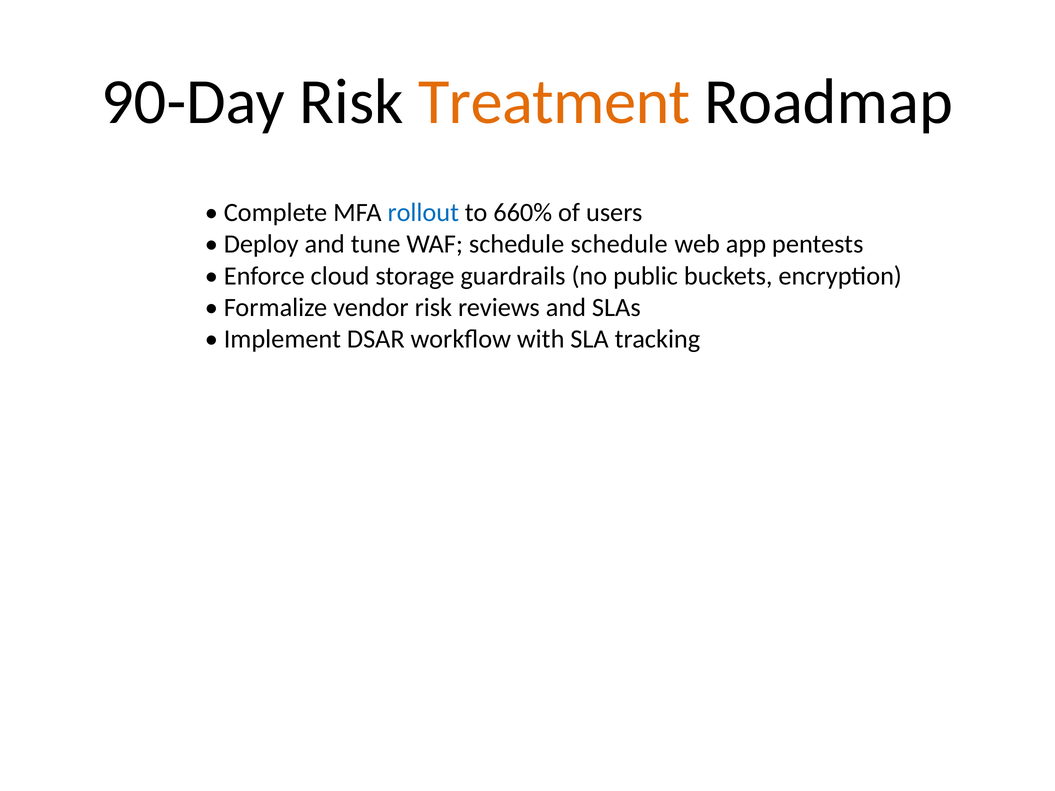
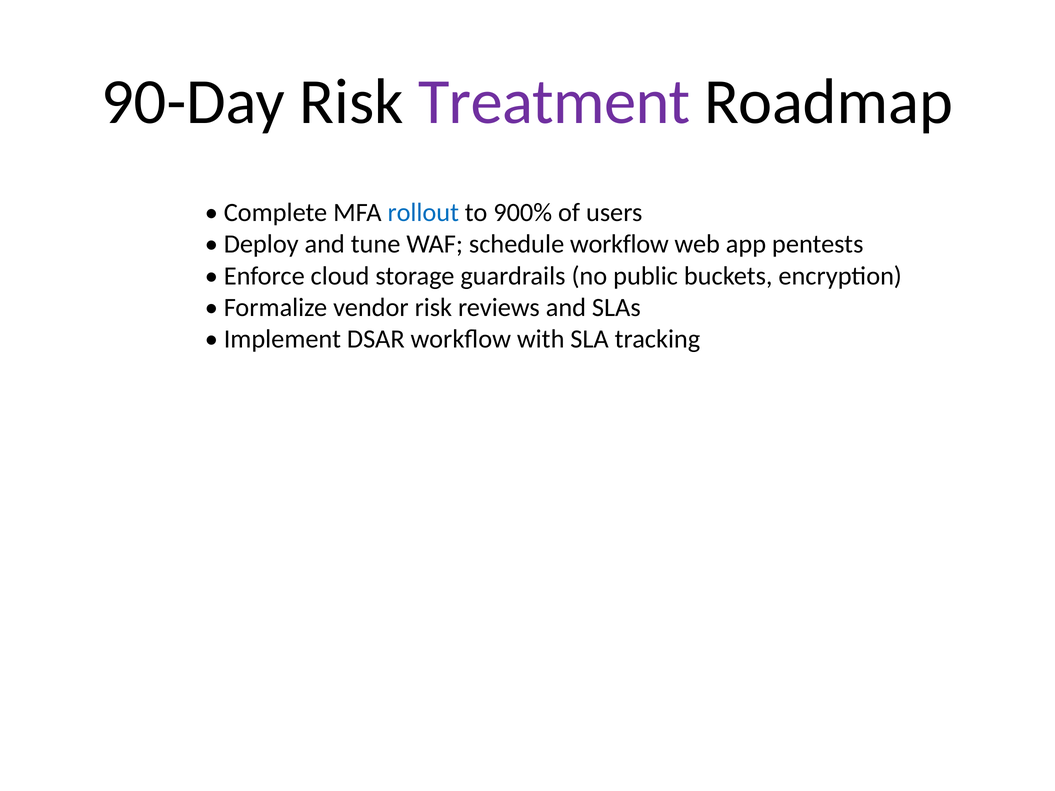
Treatment colour: orange -> purple (554, 102)
660%: 660% -> 900% (523, 213)
schedule schedule: schedule -> workflow (619, 244)
